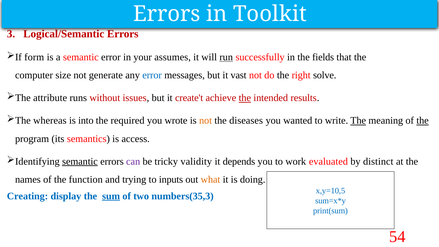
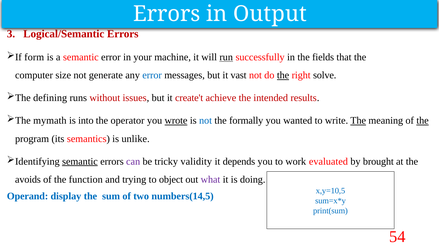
Toolkit: Toolkit -> Output (270, 14)
assumes: assumes -> machine (173, 57)
the underline: none -> present (283, 75)
attribute: attribute -> defining (50, 98)
the underline: present -> none (245, 98)
whereas: whereas -> mymath (50, 121)
required: required -> operator (128, 121)
wrote underline: none -> present (176, 121)
not colour: orange -> blue (206, 121)
diseases: diseases -> formally (246, 121)
access: access -> unlike (136, 139)
distinct: distinct -> brought (378, 161)
names: names -> avoids (28, 179)
inputs: inputs -> object (171, 179)
what colour: orange -> purple (211, 179)
Creating: Creating -> Operand (28, 196)
sum underline: present -> none (111, 196)
numbers(35,3: numbers(35,3 -> numbers(14,5 (183, 196)
